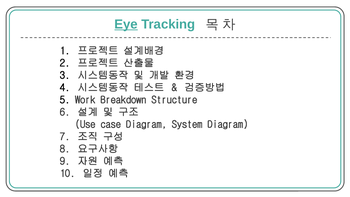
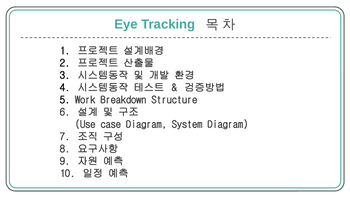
Eye underline: present -> none (126, 24)
